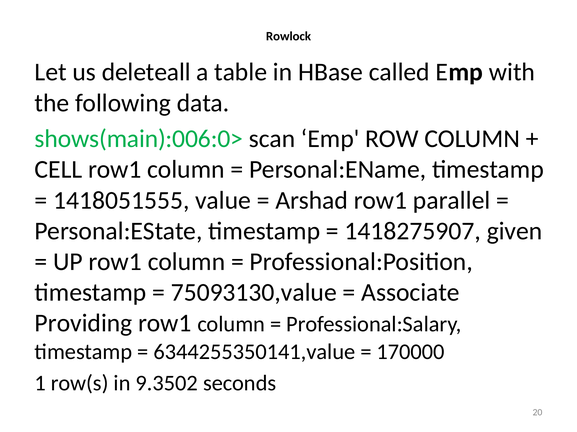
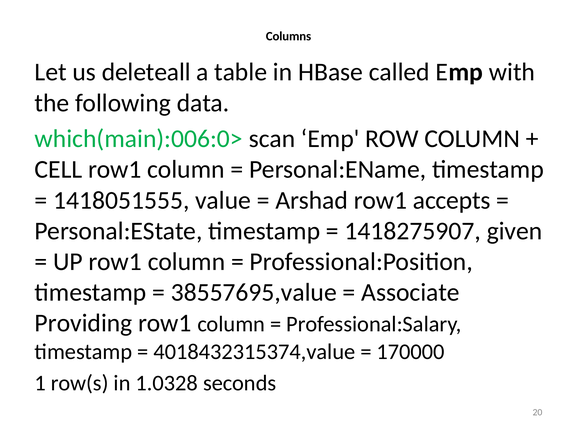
Rowlock: Rowlock -> Columns (289, 36)
shows(main):006:0>: shows(main):006:0> -> which(main):006:0> (139, 139)
parallel: parallel -> accepts (452, 201)
75093130,value: 75093130,value -> 38557695,value (254, 293)
6344255350141,value: 6344255350141,value -> 4018432315374,value (254, 352)
9.3502: 9.3502 -> 1.0328 (167, 384)
